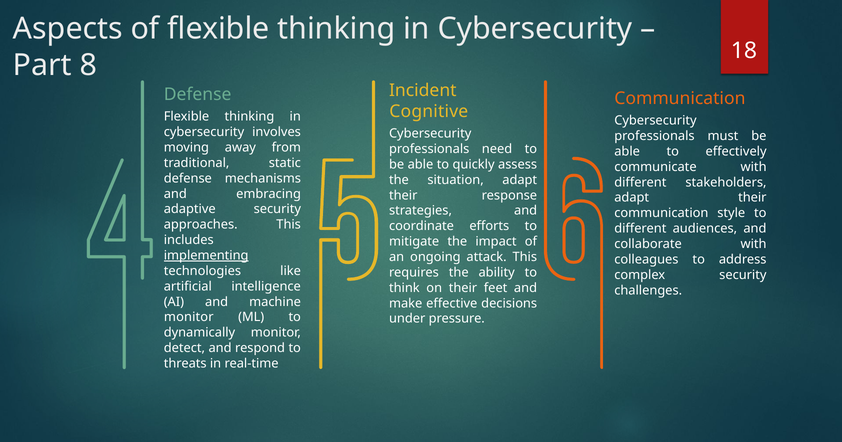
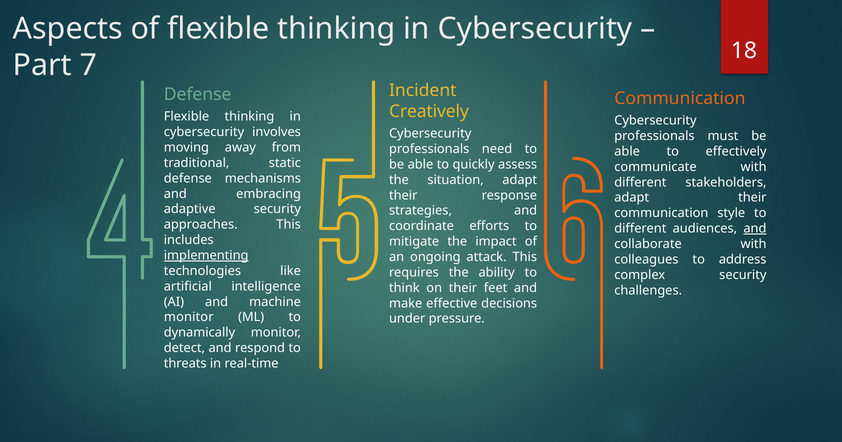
8: 8 -> 7 (88, 65)
Cognitive: Cognitive -> Creatively (429, 112)
and underline: none -> present (755, 229)
